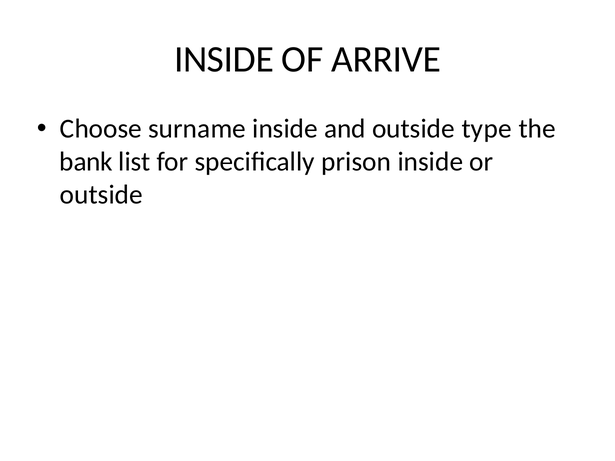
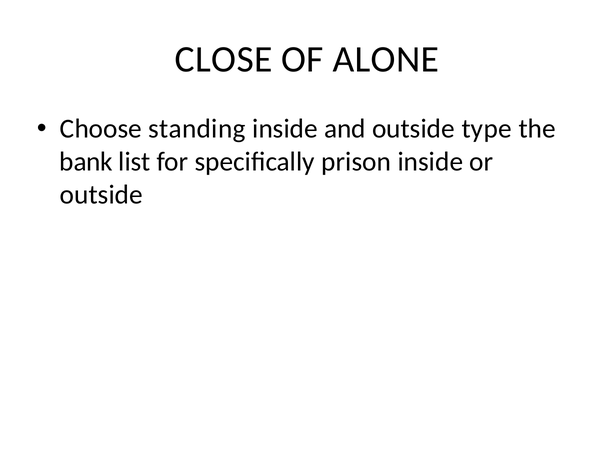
INSIDE: INSIDE -> CLOSE (224, 60)
ARRIVE: ARRIVE -> ALONE (386, 60)
surname: surname -> standing (197, 129)
